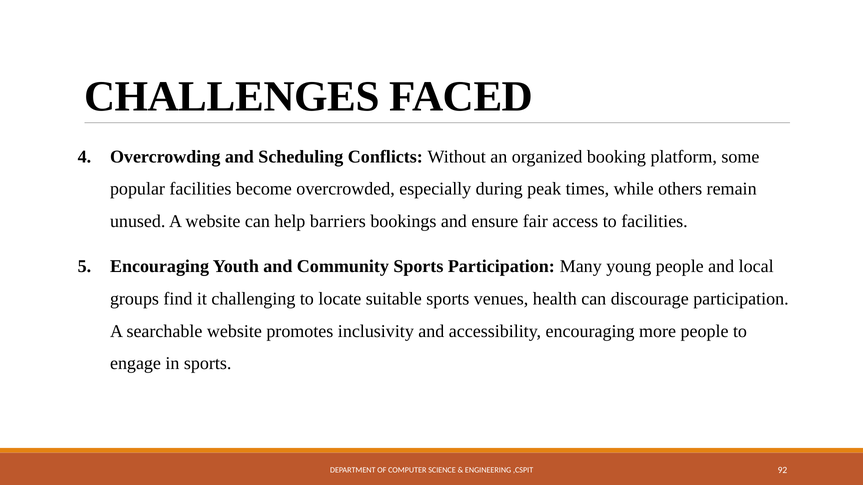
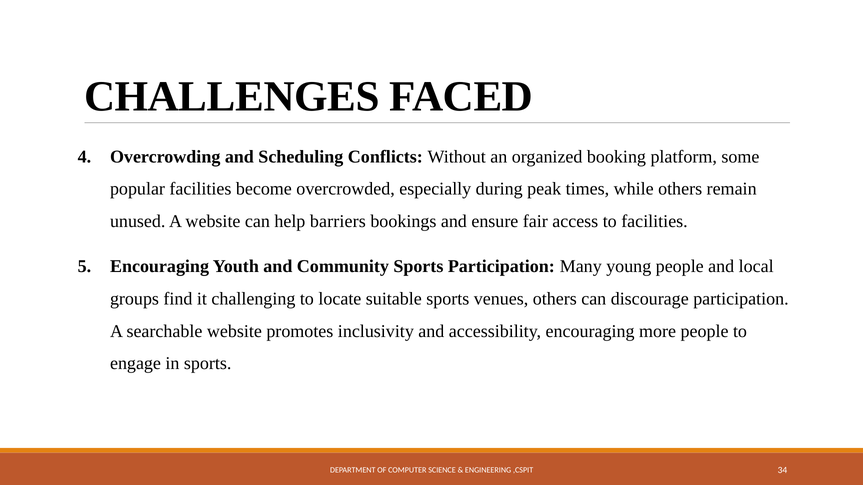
venues health: health -> others (555, 299)
92: 92 -> 34 (782, 471)
